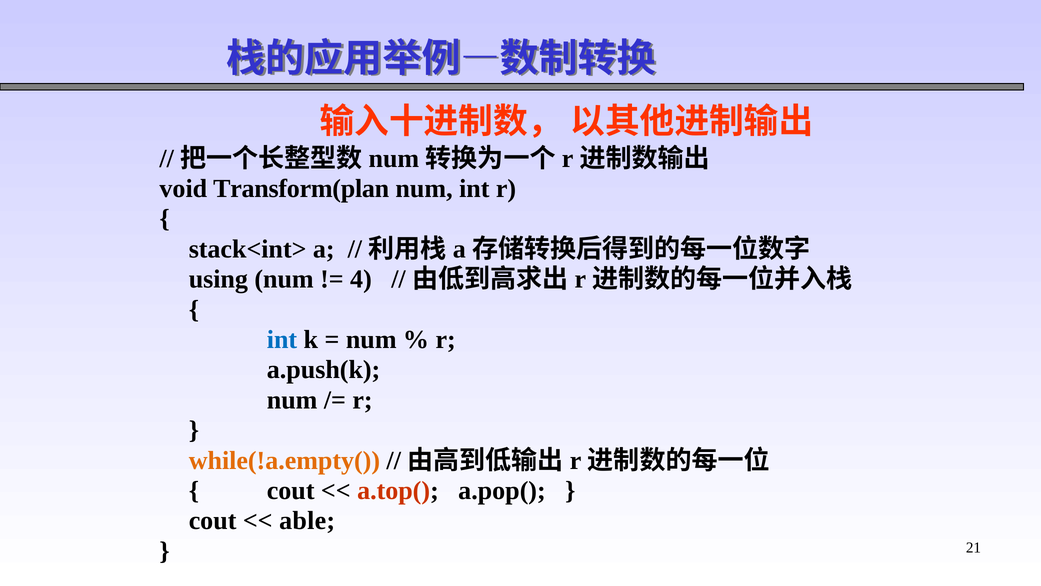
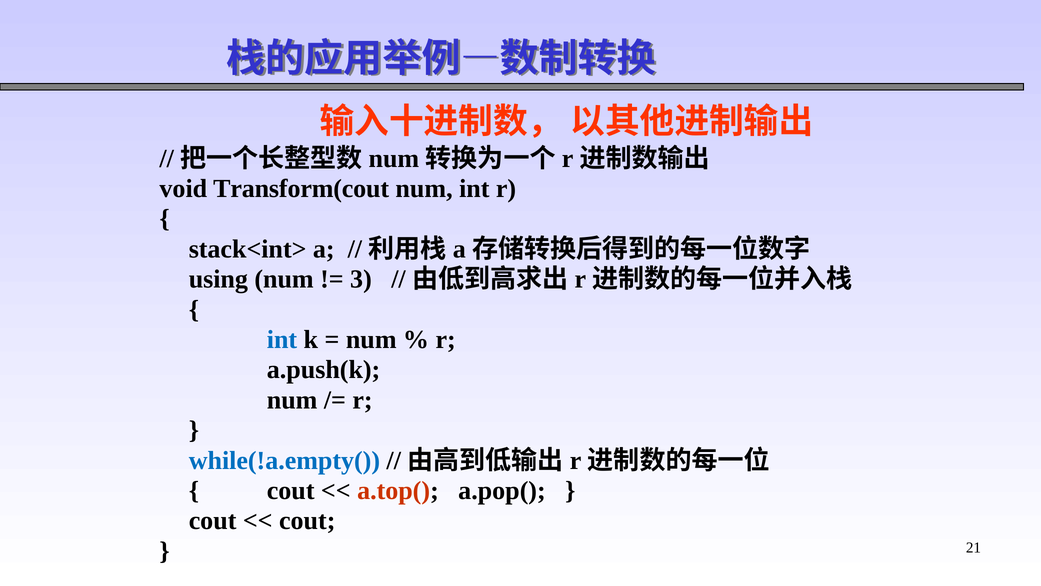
Transform(plan: Transform(plan -> Transform(cout (301, 188)
4: 4 -> 3 (361, 279)
while(!a.empty( colour: orange -> blue (284, 460)
able: able -> cout (307, 521)
